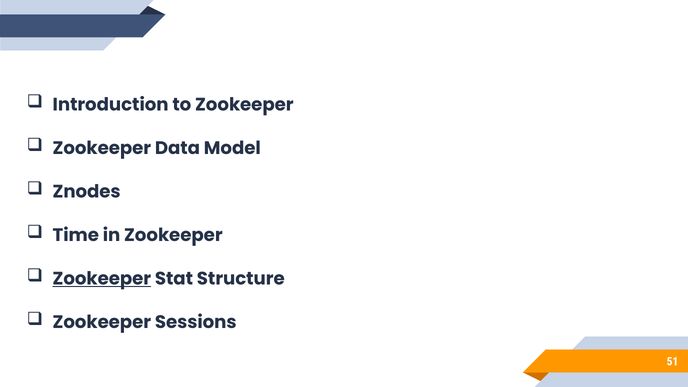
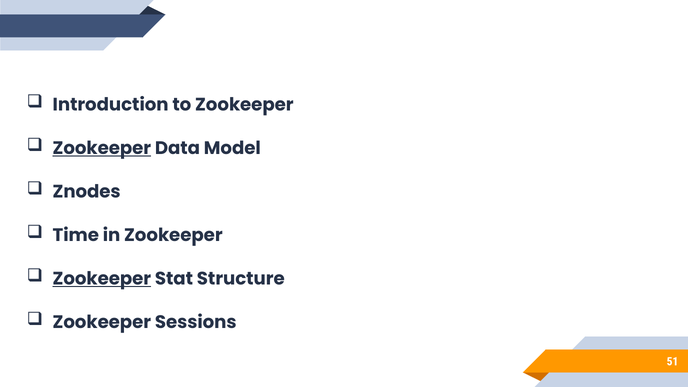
Zookeeper underline: none -> present (102, 148)
